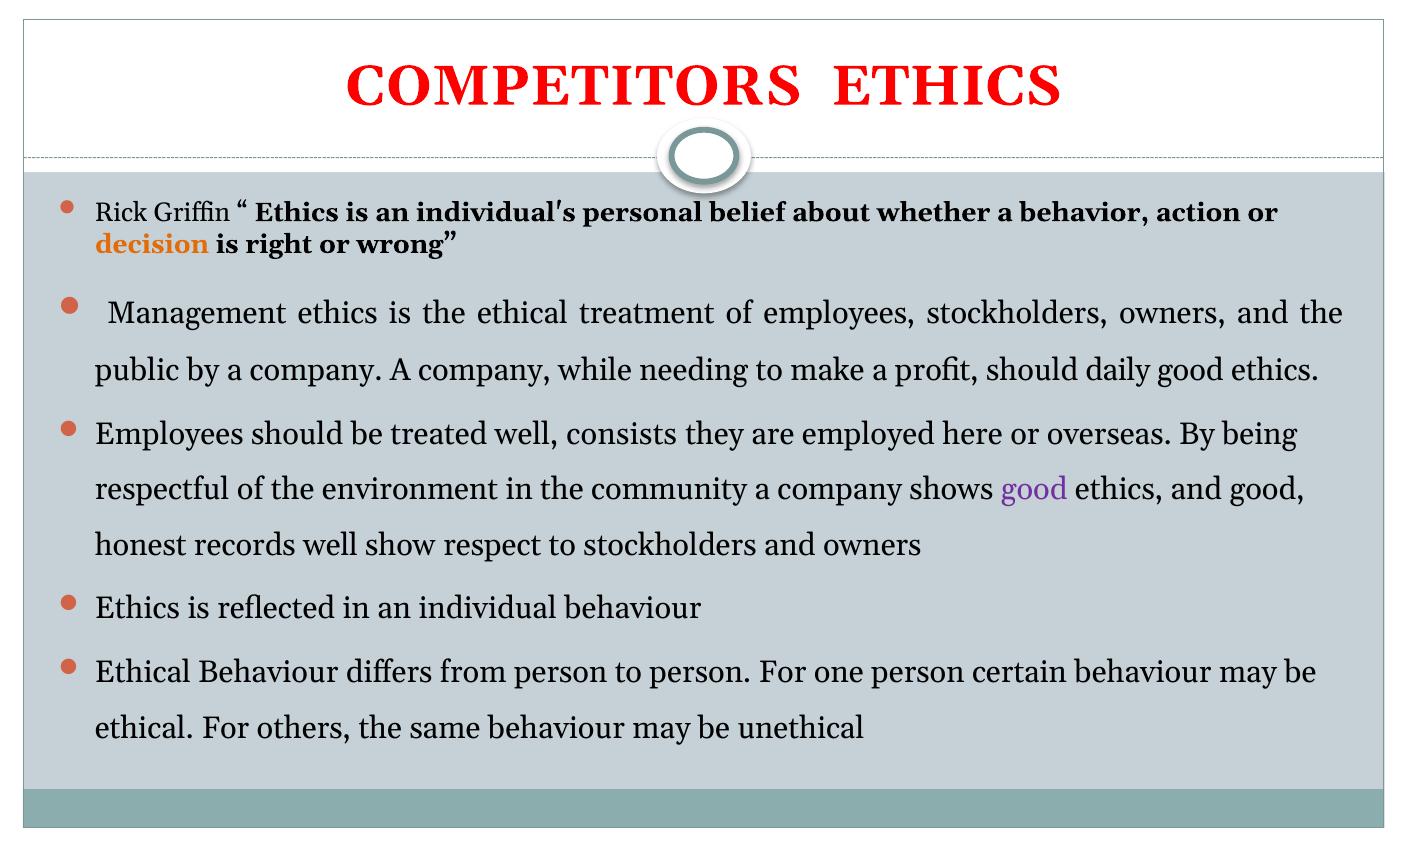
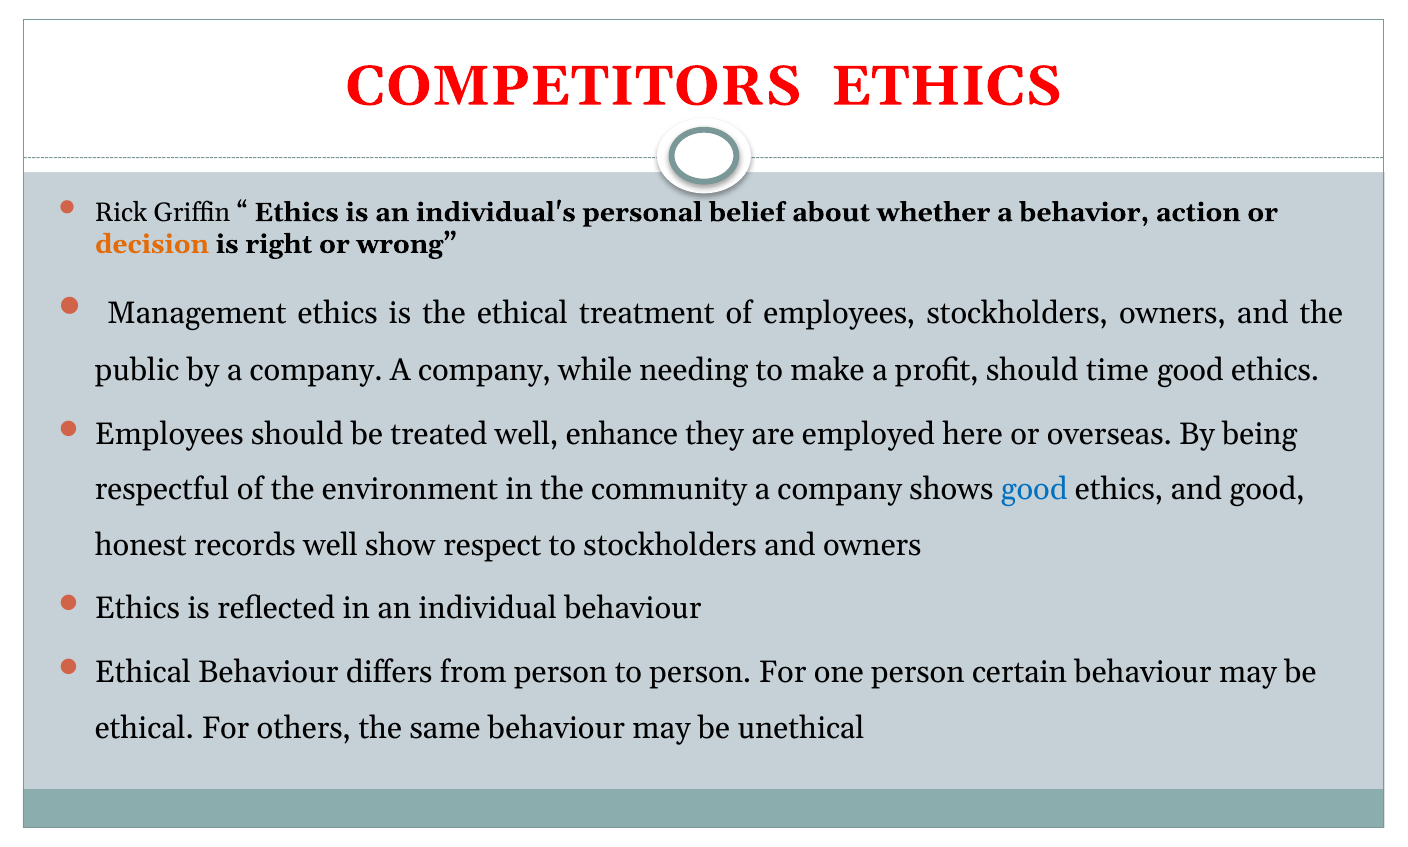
daily: daily -> time (1118, 370)
consists: consists -> enhance (622, 434)
good colour: purple -> blue (1034, 489)
